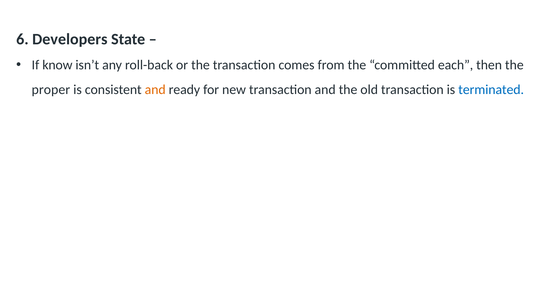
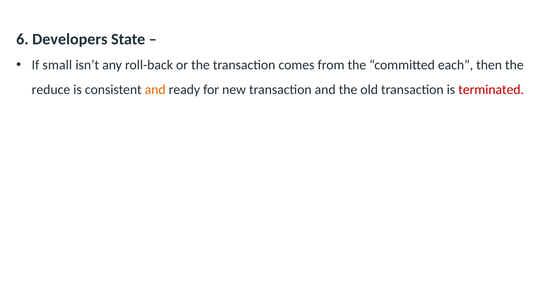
know: know -> small (57, 65)
proper: proper -> reduce (51, 90)
terminated colour: blue -> red (491, 90)
